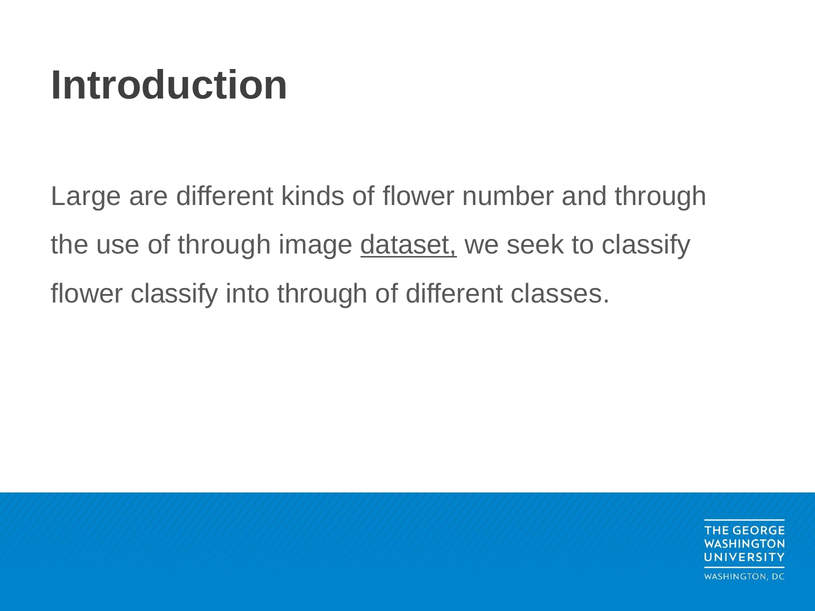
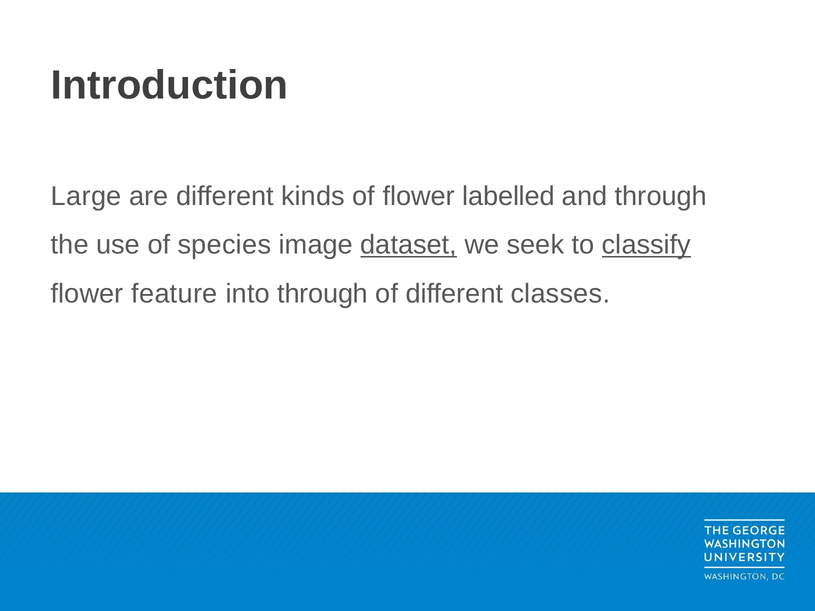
number: number -> labelled (509, 196)
of through: through -> species (224, 245)
classify underline: none -> present (646, 245)
flower classify: classify -> feature (174, 294)
